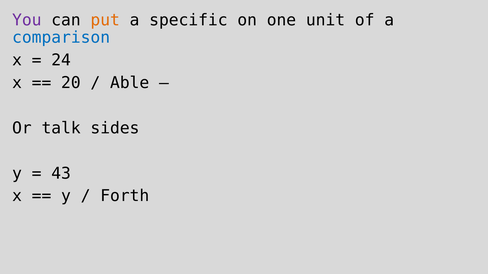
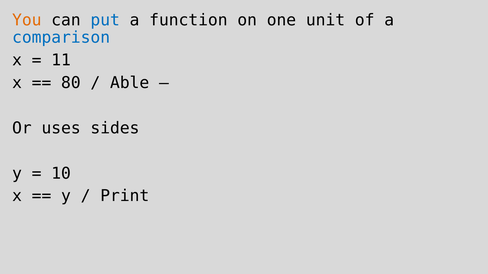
You colour: purple -> orange (27, 20)
put colour: orange -> blue (105, 20)
specific: specific -> function (188, 20)
24: 24 -> 11 (61, 60)
20: 20 -> 80 (71, 83)
talk: talk -> uses (61, 128)
43: 43 -> 10 (61, 174)
Forth: Forth -> Print (125, 196)
